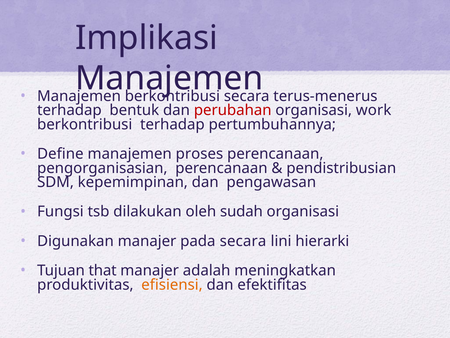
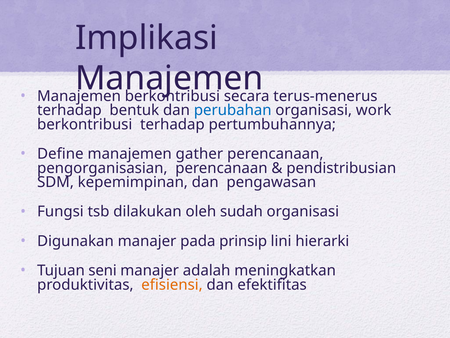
perubahan colour: red -> blue (233, 110)
proses: proses -> gather (199, 154)
pada secara: secara -> prinsip (243, 241)
that: that -> seni (103, 270)
